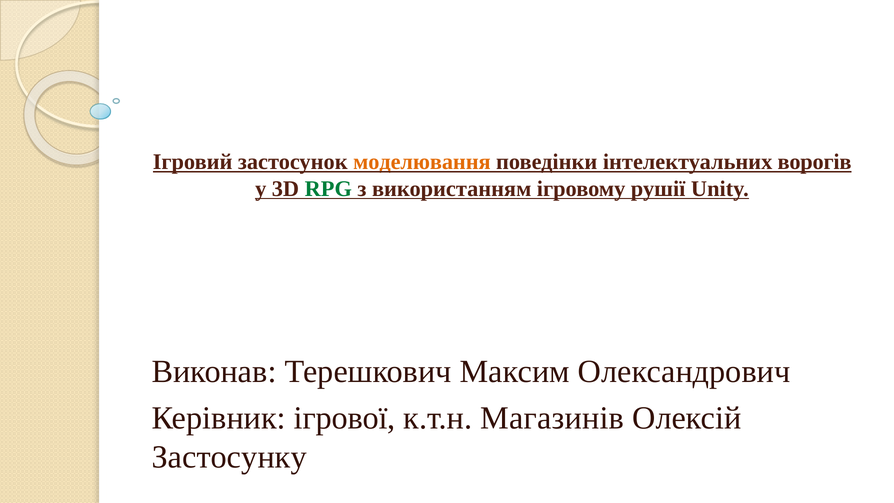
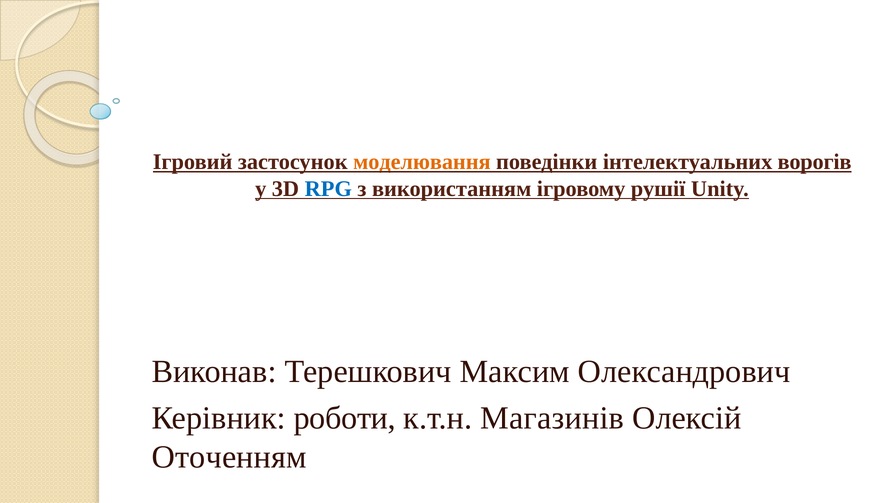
RPG colour: green -> blue (328, 189)
ігрової: ігрової -> роботи (345, 418)
Застосунку: Застосунку -> Оточенням (229, 457)
